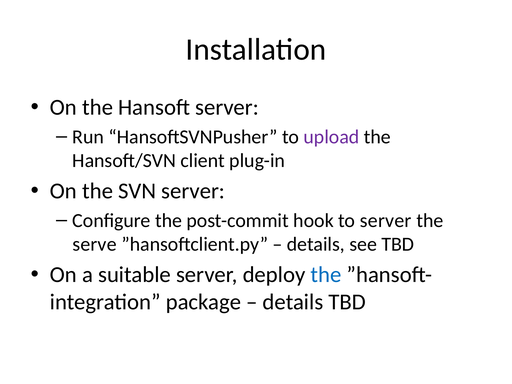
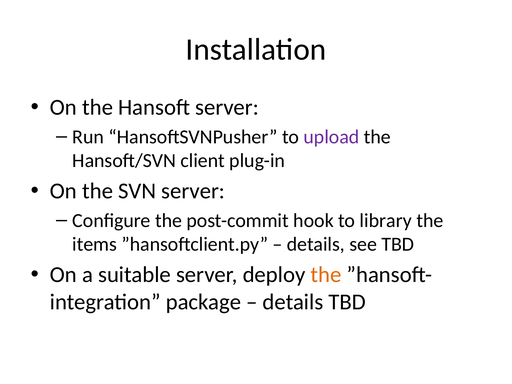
to server: server -> library (386, 220)
serve: serve -> items (95, 244)
the colour: blue -> orange (326, 275)
